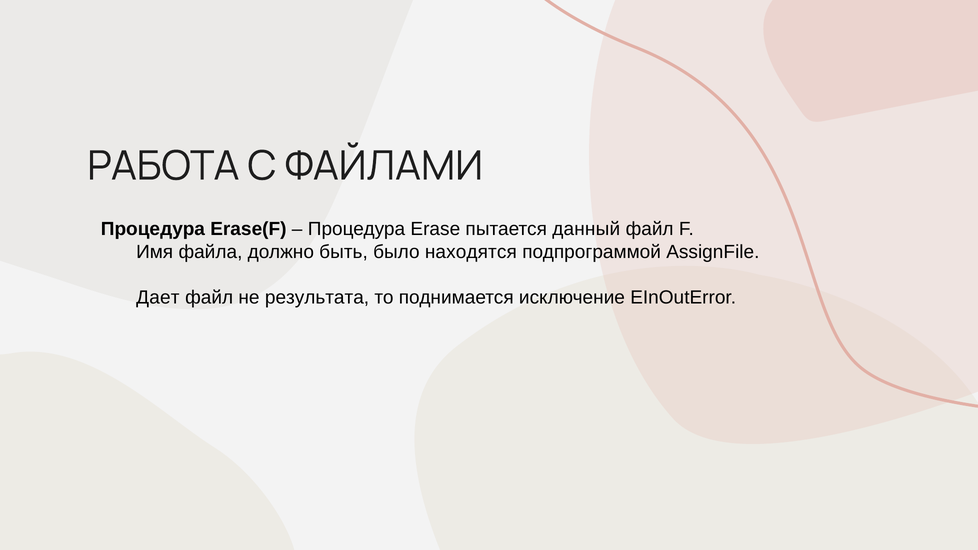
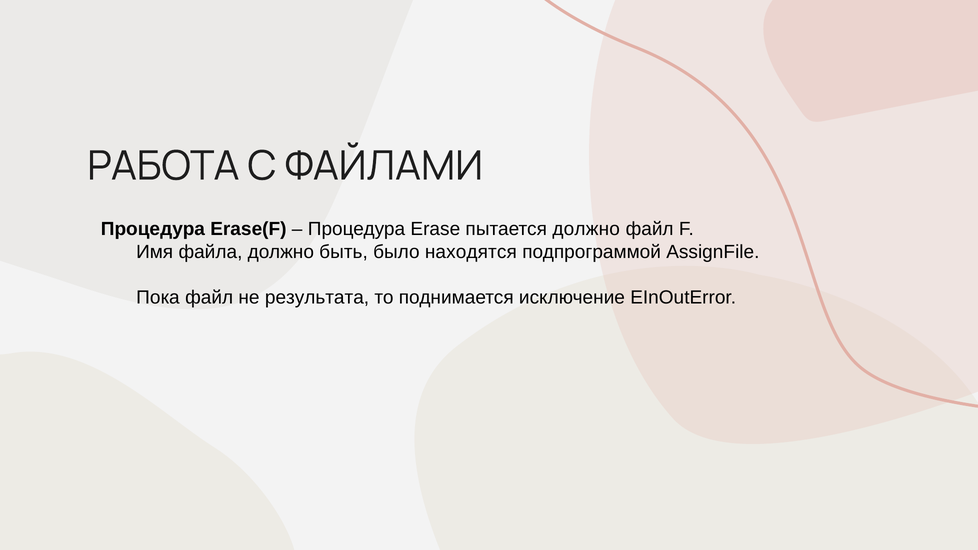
пытается данный: данный -> должно (586, 229)
Дает: Дает -> Пока (158, 297)
